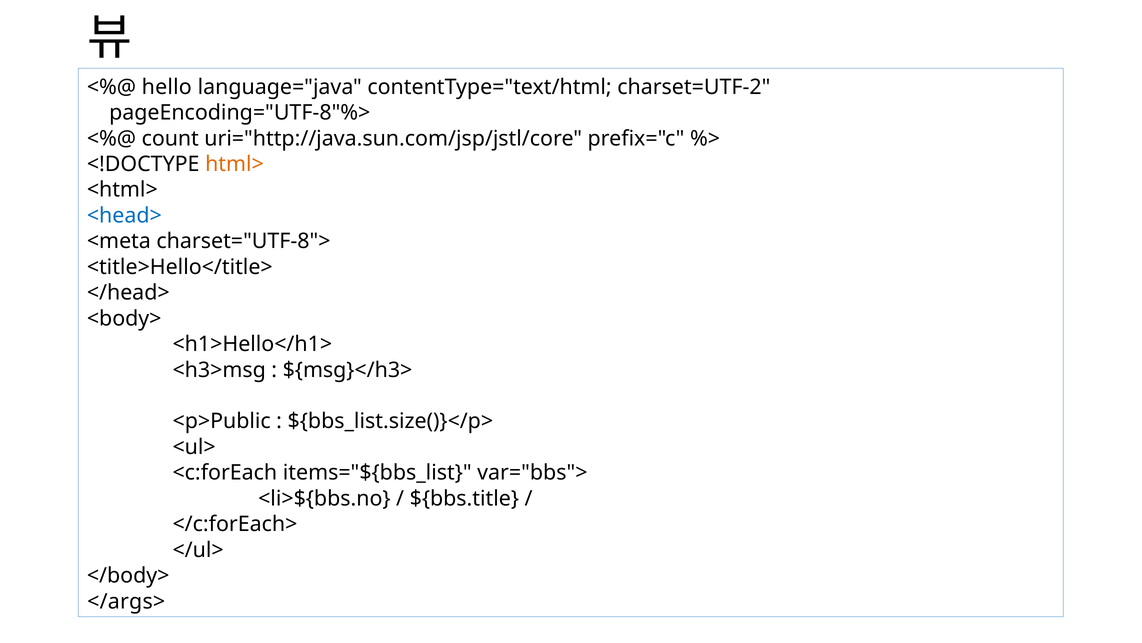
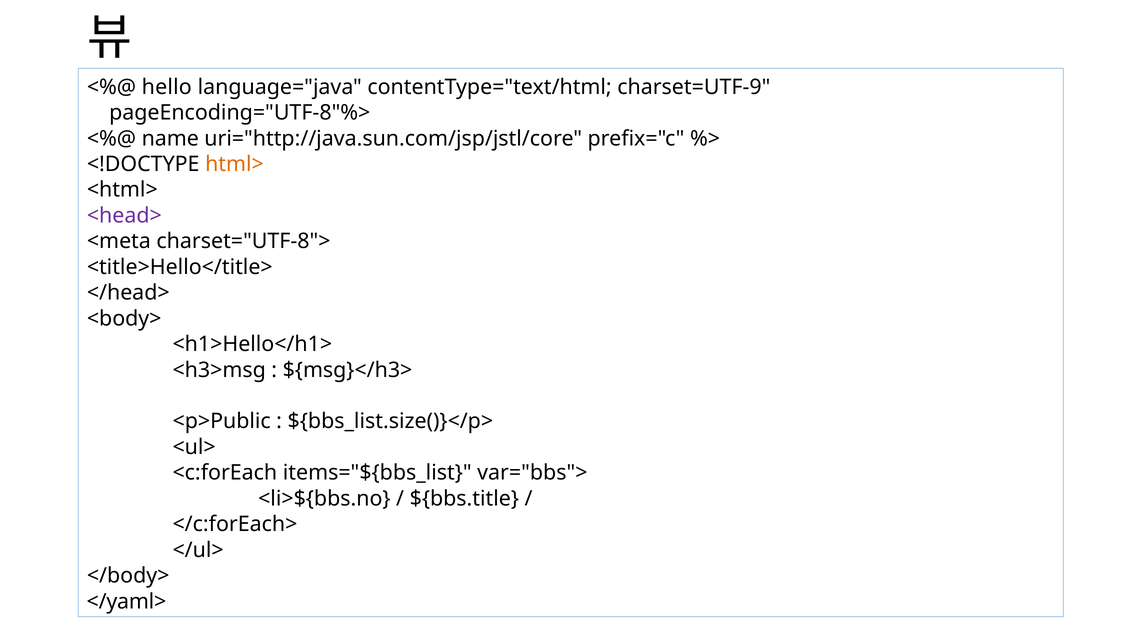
charset=UTF-2: charset=UTF-2 -> charset=UTF-9 (694, 87)
count: count -> name (170, 138)
<head> colour: blue -> purple (124, 215)
</args>: </args> -> </yaml> (126, 601)
